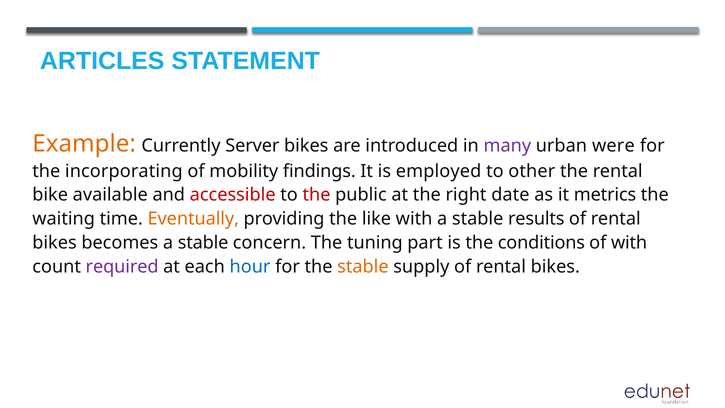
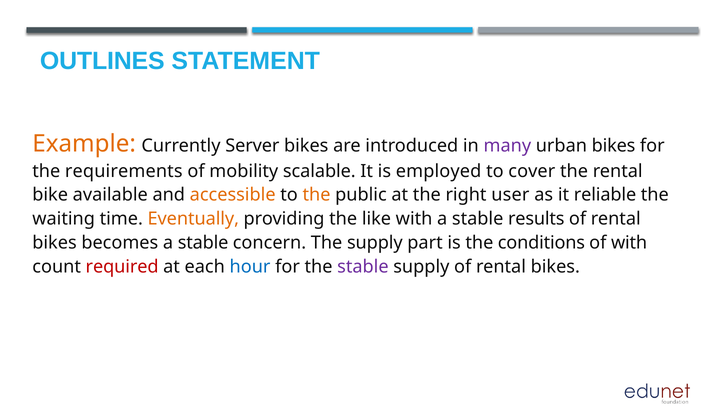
ARTICLES: ARTICLES -> OUTLINES (102, 61)
urban were: were -> bikes (614, 146)
incorporating: incorporating -> requirements (124, 171)
findings: findings -> scalable (319, 171)
other: other -> cover (532, 171)
accessible colour: red -> orange (233, 195)
the colour: red -> orange (317, 195)
date: date -> user (510, 195)
metrics: metrics -> reliable (605, 195)
The tuning: tuning -> supply (375, 243)
required colour: purple -> red (122, 267)
stable colour: orange -> purple (363, 267)
